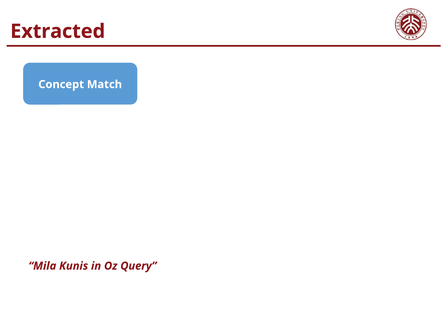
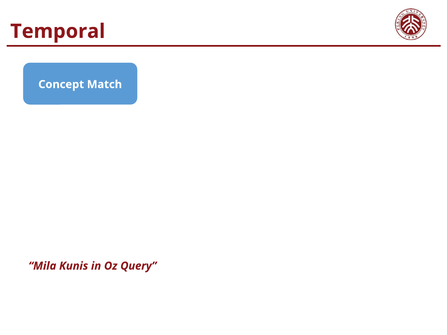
Extracted: Extracted -> Temporal (58, 31)
